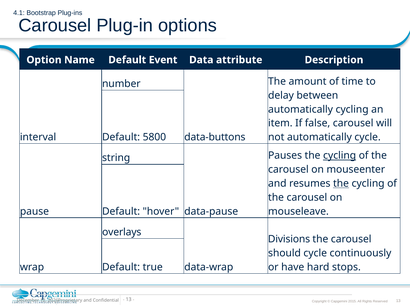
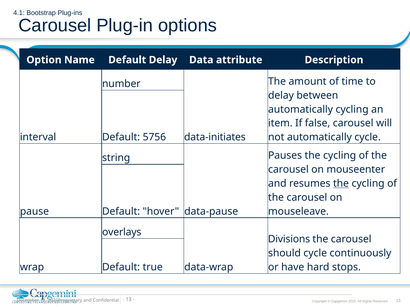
Default Event: Event -> Delay (163, 60)
5800: 5800 -> 5756 (154, 137)
data-buttons: data-buttons -> data-initiates (215, 137)
cycling underline: present -> none (340, 156)
